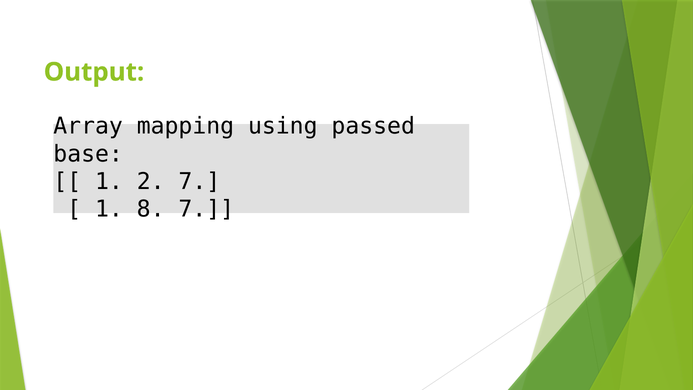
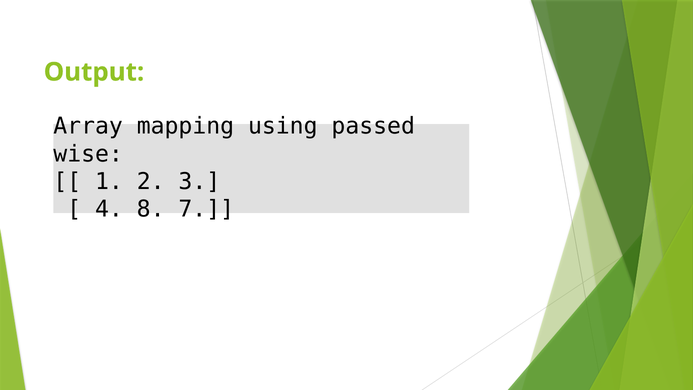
base: base -> wise (88, 154)
2 7: 7 -> 3 (199, 182)
1: 1 -> 4 (109, 209)
